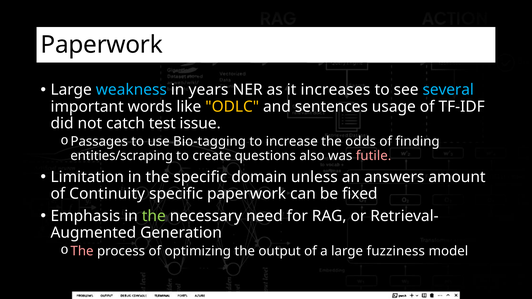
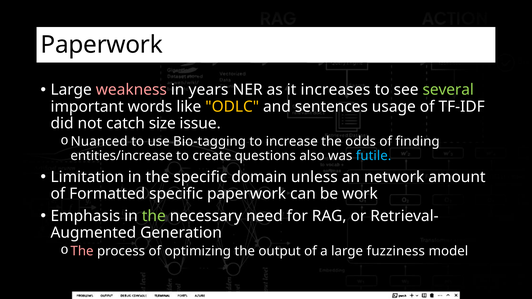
weakness colour: light blue -> pink (131, 90)
several colour: light blue -> light green (448, 90)
test: test -> size (162, 123)
Passages: Passages -> Nuanced (99, 142)
entities/scraping: entities/scraping -> entities/increase (122, 156)
futile colour: pink -> light blue (374, 156)
answers: answers -> network (394, 177)
Continuity: Continuity -> Formatted (107, 194)
fixed: fixed -> work (360, 194)
